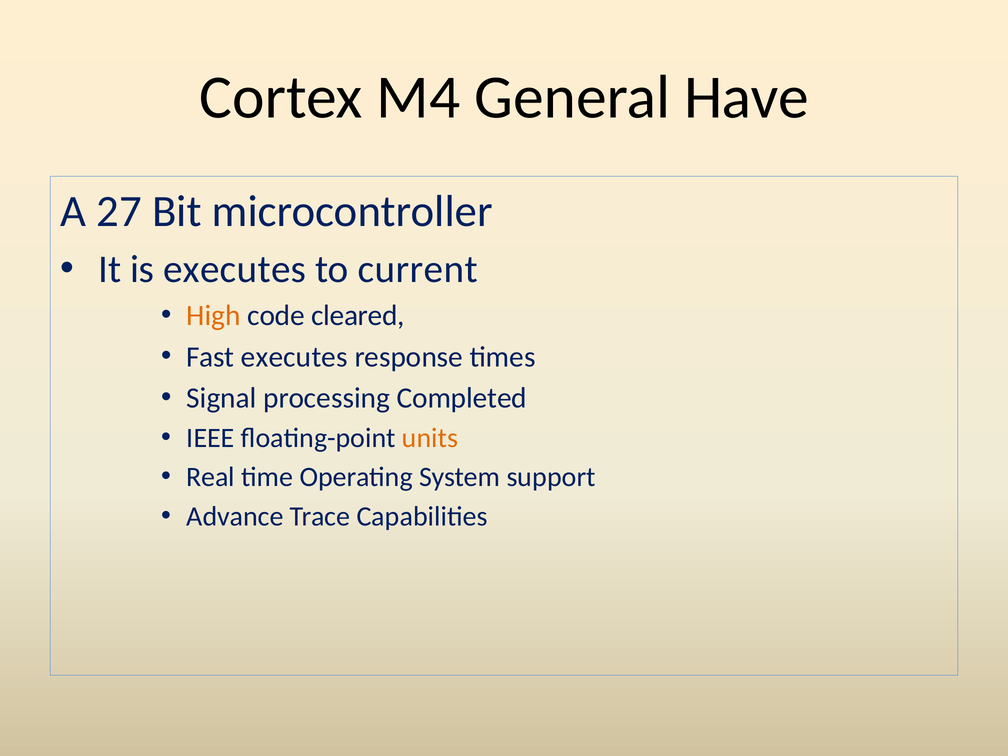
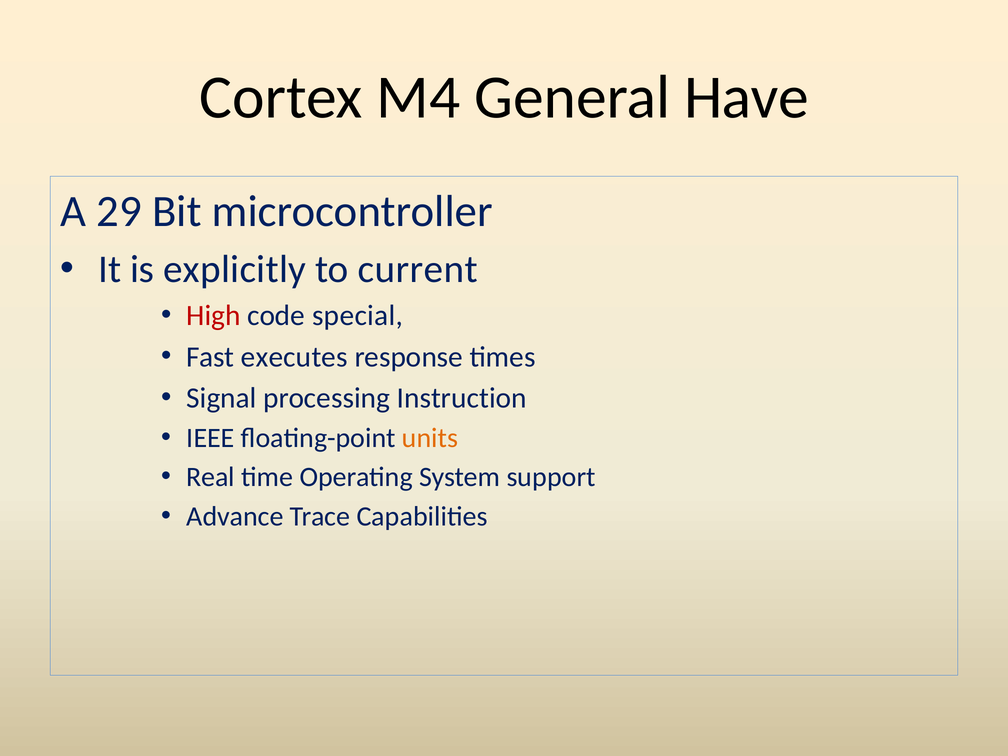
27: 27 -> 29 (119, 211)
is executes: executes -> explicitly (235, 269)
High colour: orange -> red (214, 316)
cleared: cleared -> special (358, 316)
Completed: Completed -> Instruction (462, 398)
